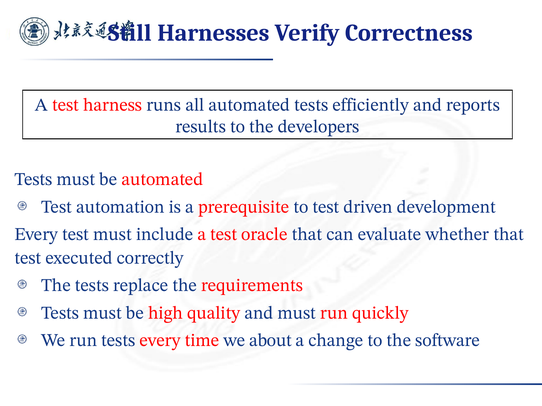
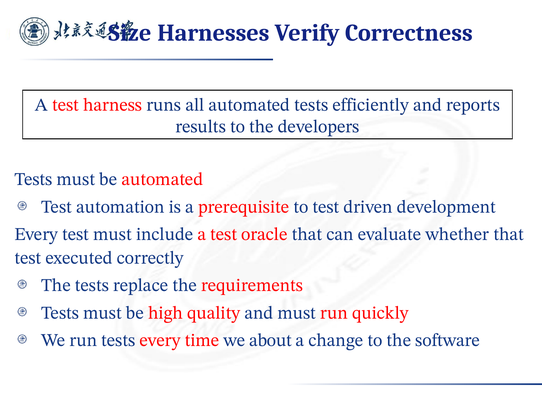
Still: Still -> Size (130, 33)
